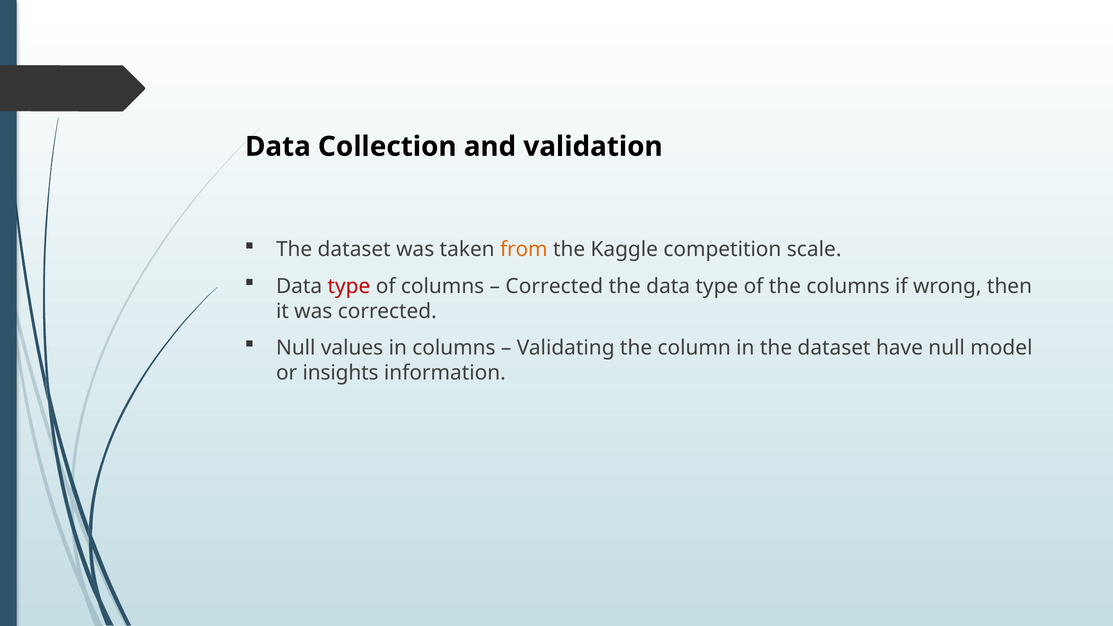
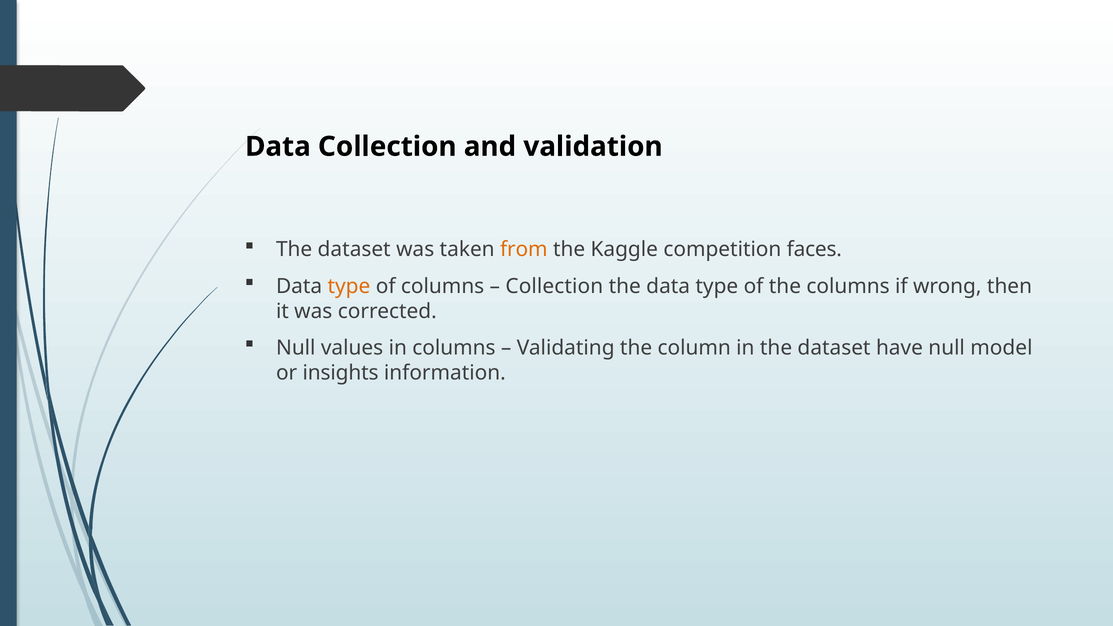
scale: scale -> faces (814, 250)
type colour: red -> orange (349, 286)
Corrected: Corrected -> Collection (554, 286)
